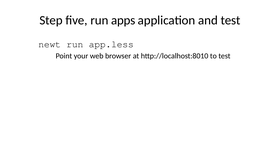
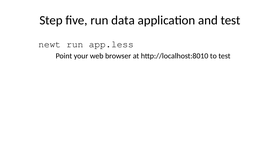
apps: apps -> data (123, 20)
